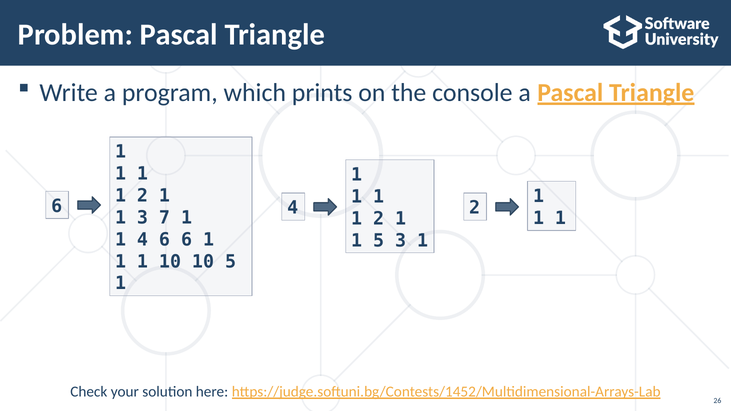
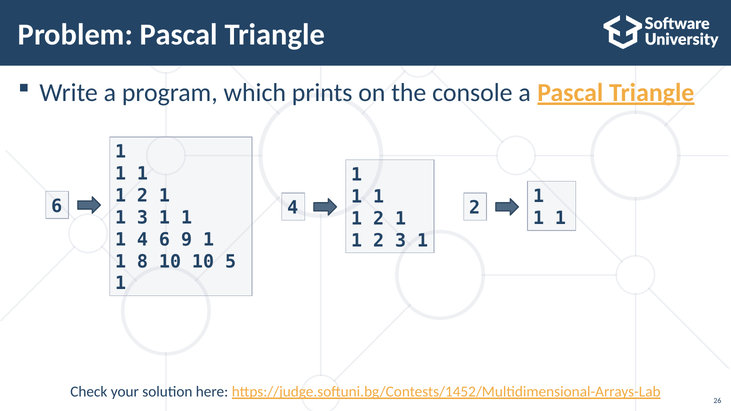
1 3 7: 7 -> 1 (164, 218)
6 6: 6 -> 9 (187, 240)
5: 5 -> 2 (379, 241)
1: 1 -> 8 (142, 262)
